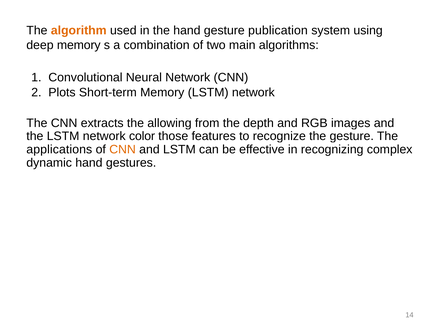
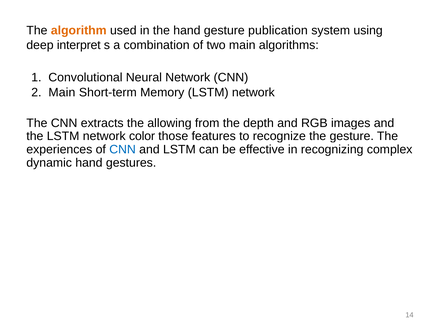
deep memory: memory -> interpret (79, 45)
Plots: Plots -> Main (62, 92)
applications: applications -> experiences (59, 149)
CNN colour: orange -> blue (123, 149)
